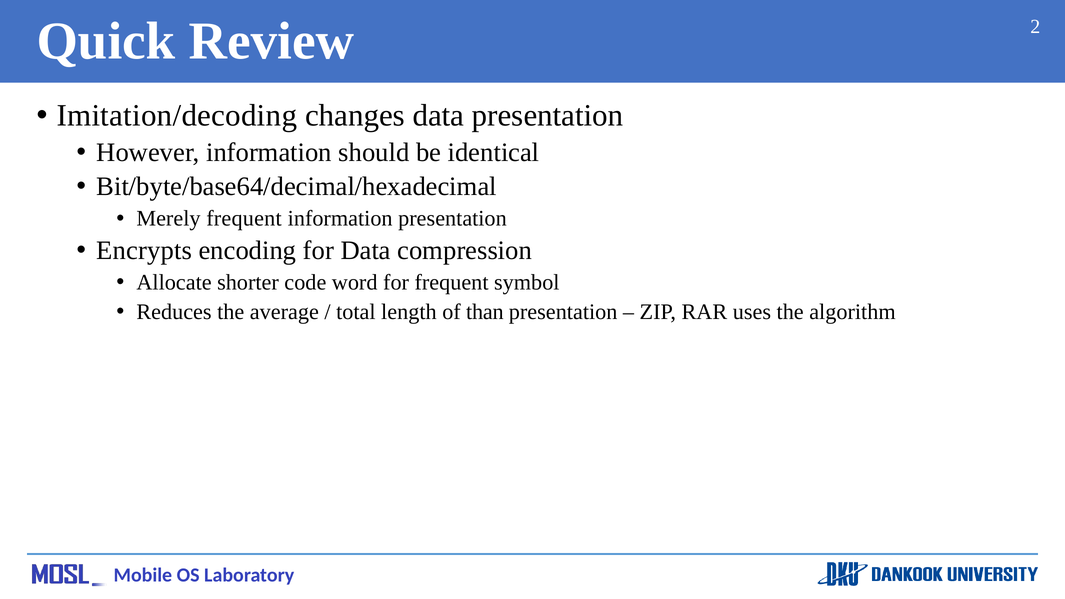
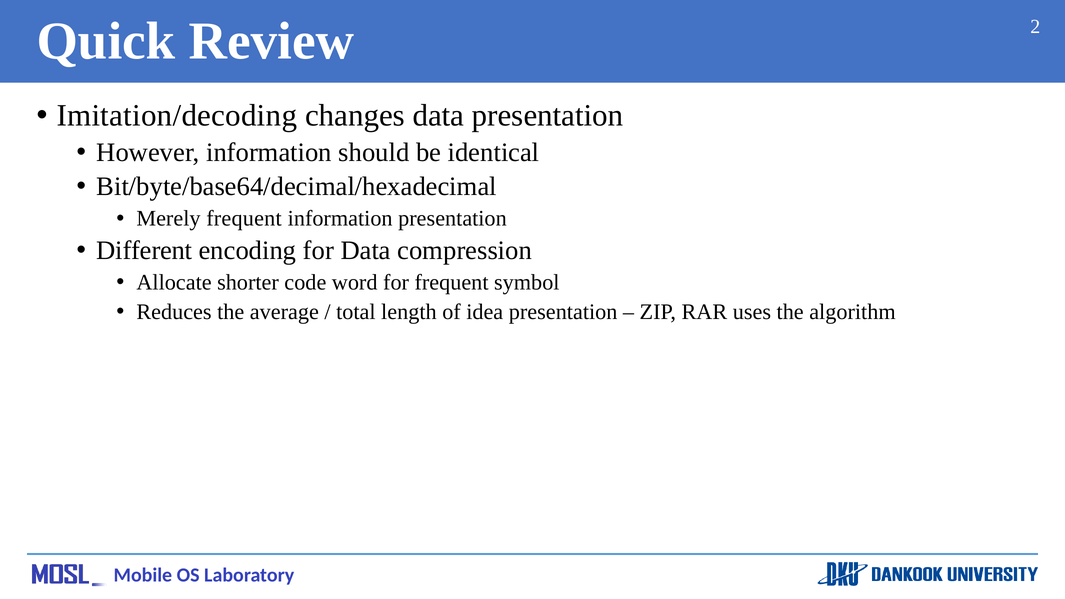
Encrypts: Encrypts -> Different (144, 250)
than: than -> idea (485, 312)
